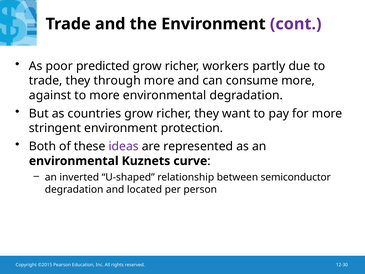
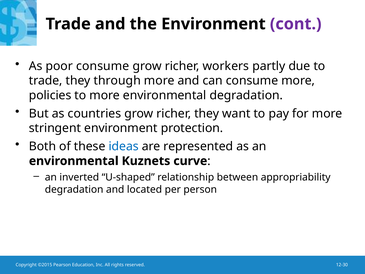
poor predicted: predicted -> consume (103, 66)
against: against -> policies (50, 95)
ideas colour: purple -> blue (124, 146)
semiconductor: semiconductor -> appropriability (296, 177)
